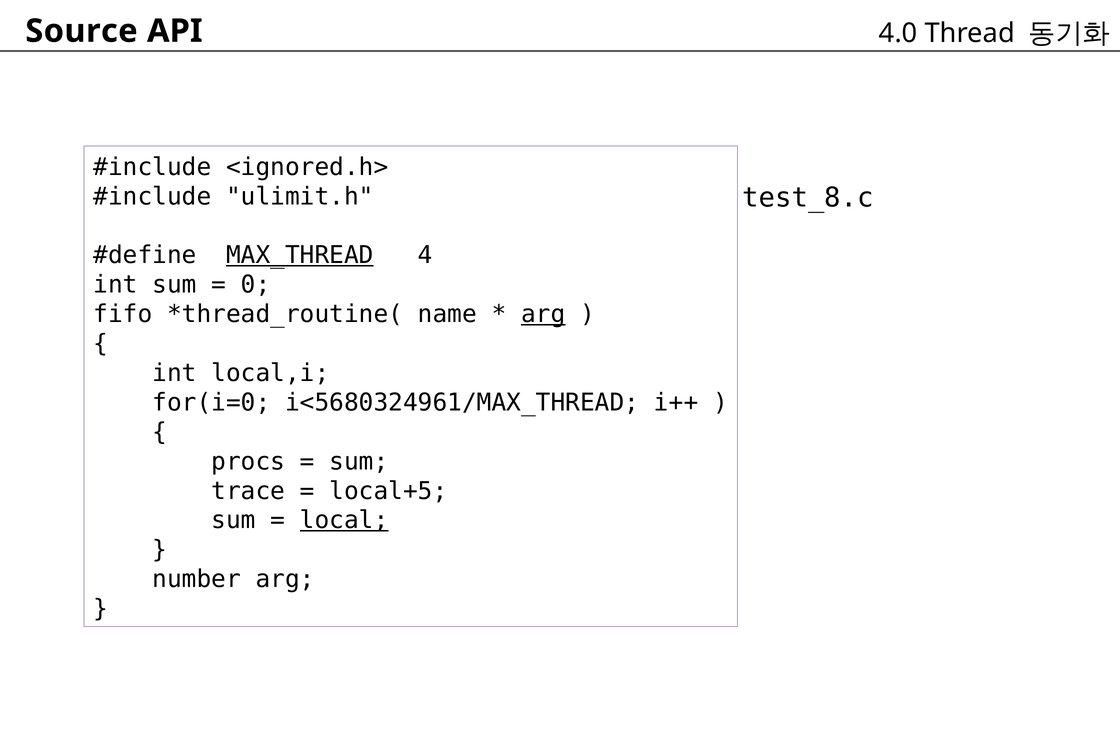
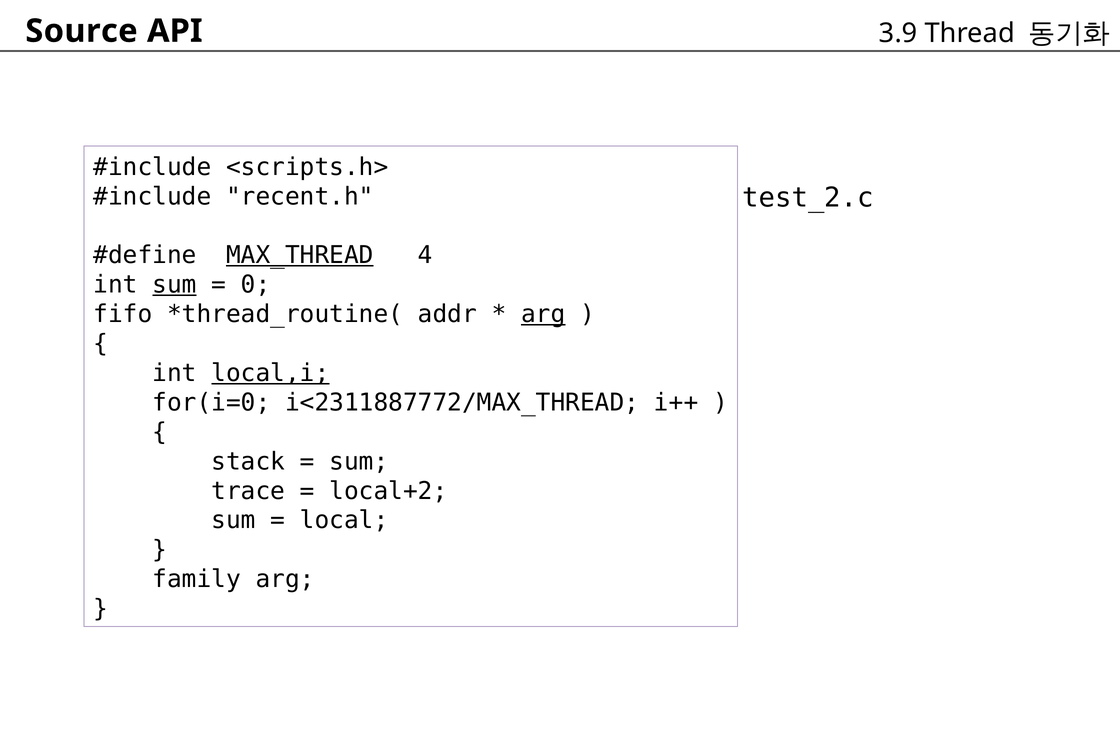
4.0: 4.0 -> 3.9 (898, 33)
<ignored.h>: <ignored.h> -> <scripts.h> (307, 167)
ulimit.h: ulimit.h -> recent.h (300, 196)
test_8.c: test_8.c -> test_2.c (808, 198)
sum underline: none -> present (174, 285)
name: name -> addr (447, 314)
local,i underline: none -> present (270, 373)
i<5680324961/MAX_THREAD: i<5680324961/MAX_THREAD -> i<2311887772/MAX_THREAD (462, 402)
procs: procs -> stack (248, 461)
local+5: local+5 -> local+2 (388, 491)
local underline: present -> none (344, 520)
number: number -> family (197, 579)
